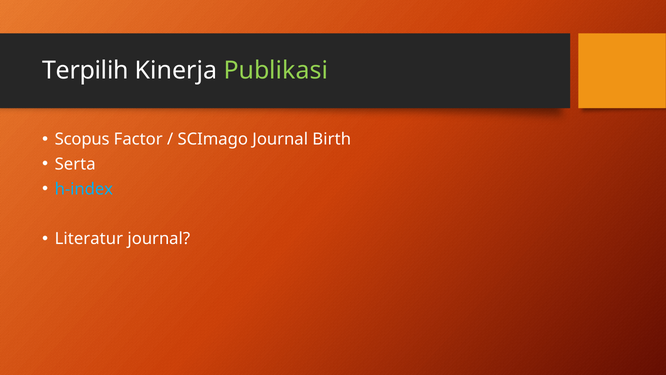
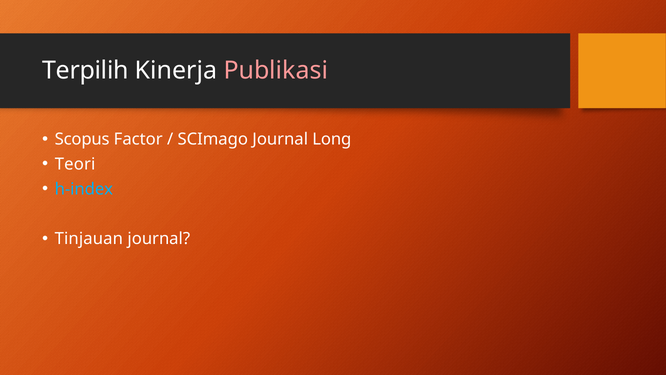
Publikasi colour: light green -> pink (276, 70)
Birth: Birth -> Long (332, 139)
Serta: Serta -> Teori (75, 164)
Literatur: Literatur -> Tinjauan (89, 239)
